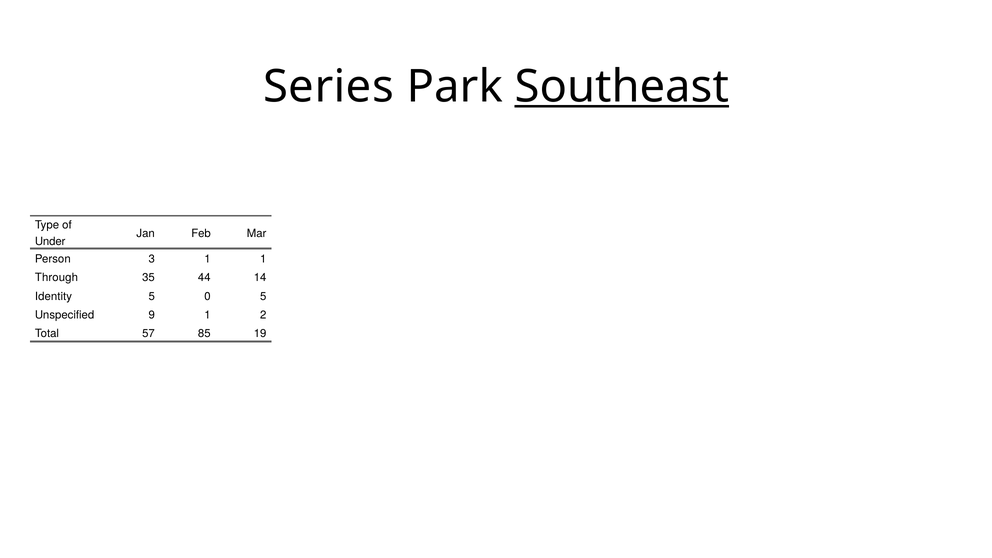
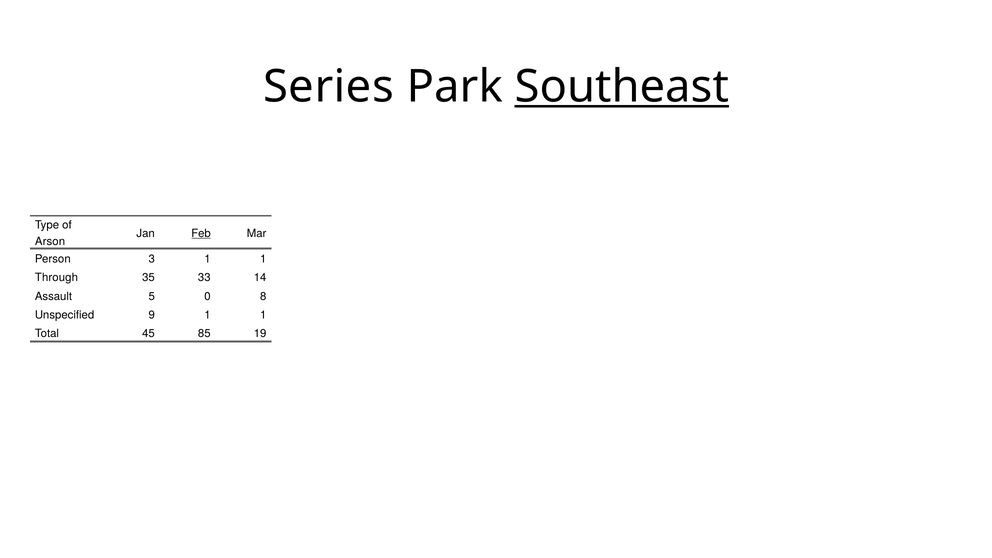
Feb underline: none -> present (201, 233)
Under: Under -> Arson (50, 242)
44: 44 -> 33 (204, 278)
Identity: Identity -> Assault (53, 296)
0 5: 5 -> 8 (263, 296)
9 1 2: 2 -> 1 (263, 315)
57: 57 -> 45 (148, 333)
